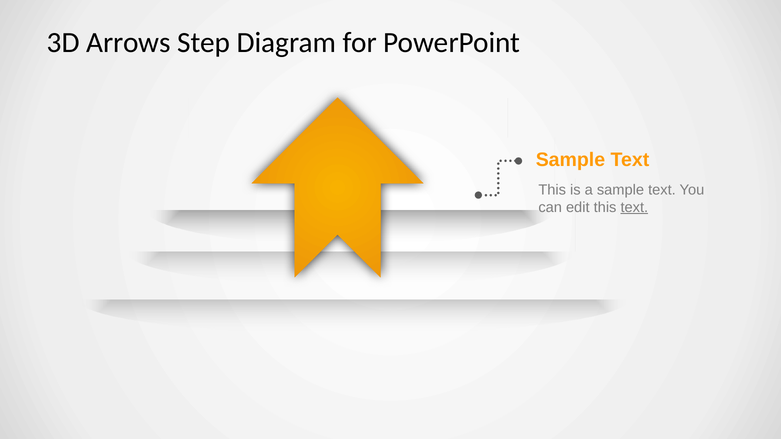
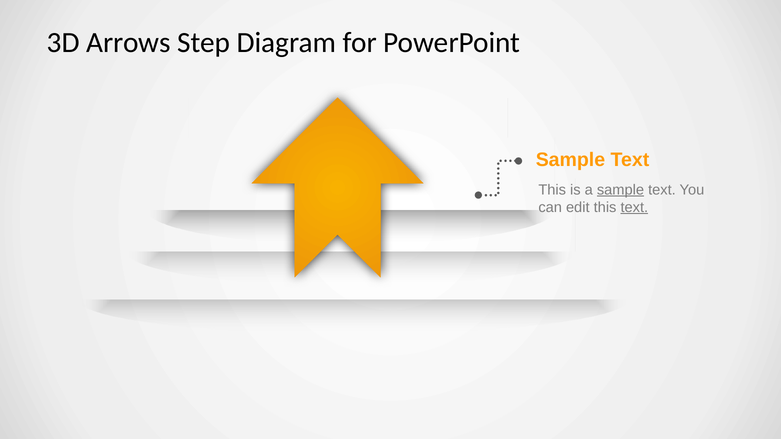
sample underline: none -> present (620, 190)
